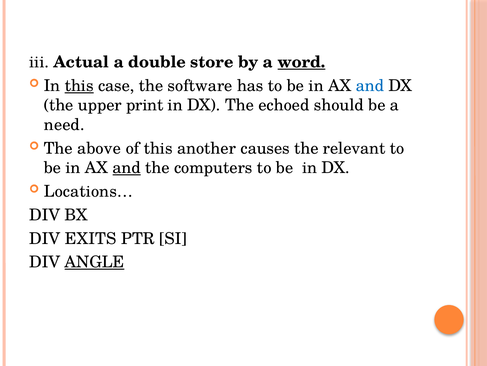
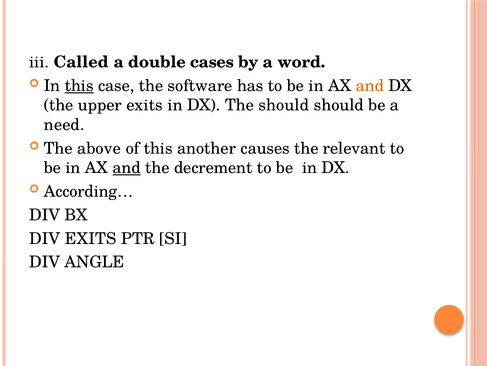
Actual: Actual -> Called (81, 62)
store: store -> cases (212, 62)
word underline: present -> none (301, 62)
and colour: blue -> orange (370, 86)
upper print: print -> exits (145, 105)
The echoed: echoed -> should (284, 105)
computers: computers -> decrement (213, 168)
Locations…: Locations… -> According… (89, 191)
ANGLE underline: present -> none (94, 262)
